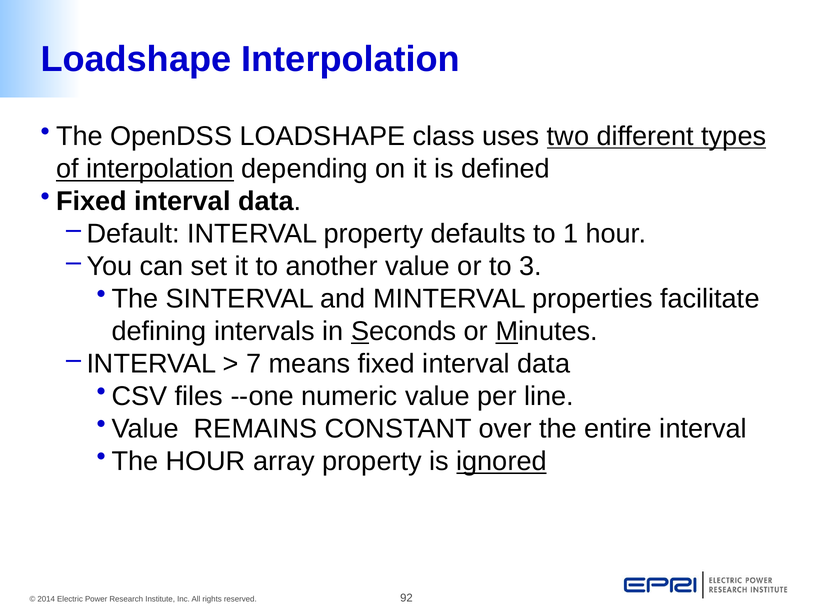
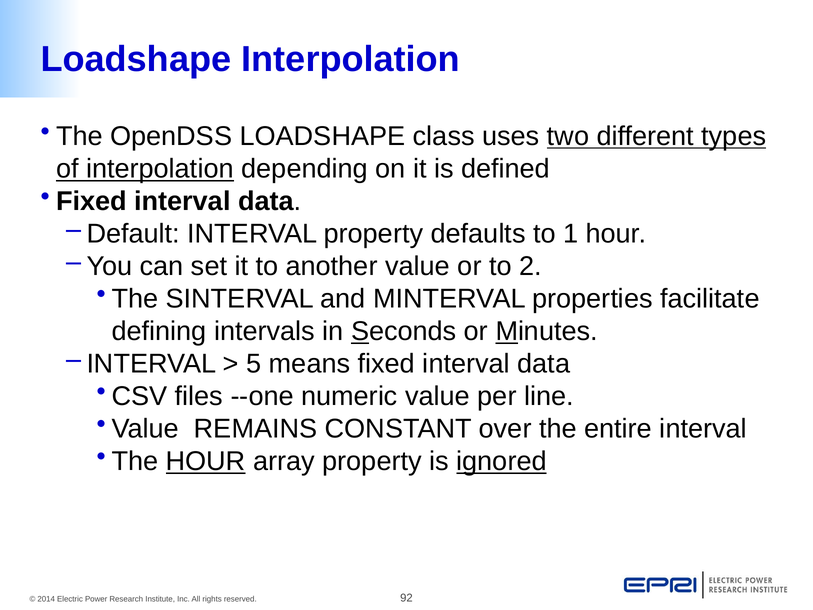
3: 3 -> 2 (530, 266)
7: 7 -> 5 (254, 364)
HOUR underline: none -> present (206, 461)
